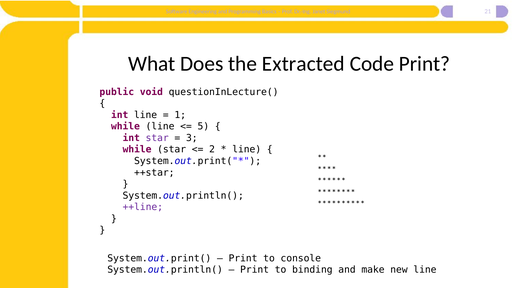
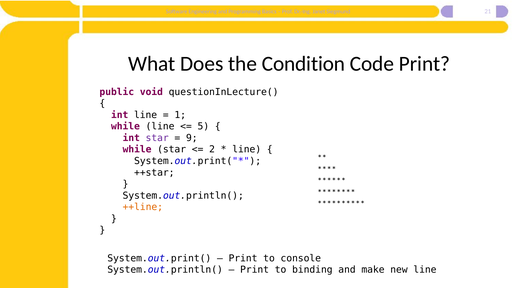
Extracted: Extracted -> Condition (303, 64)
3: 3 -> 9 (192, 138)
++line colour: purple -> orange (143, 207)
